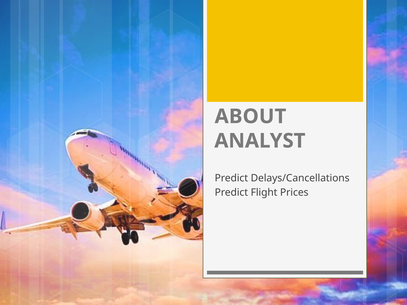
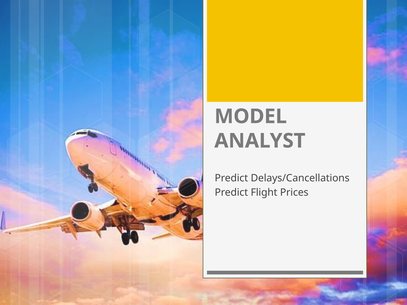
ABOUT: ABOUT -> MODEL (251, 117)
